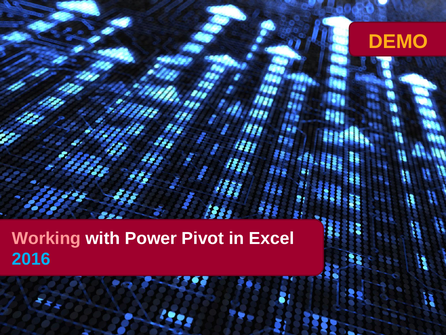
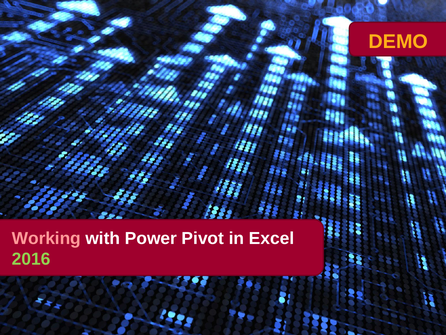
2016 colour: light blue -> light green (31, 259)
